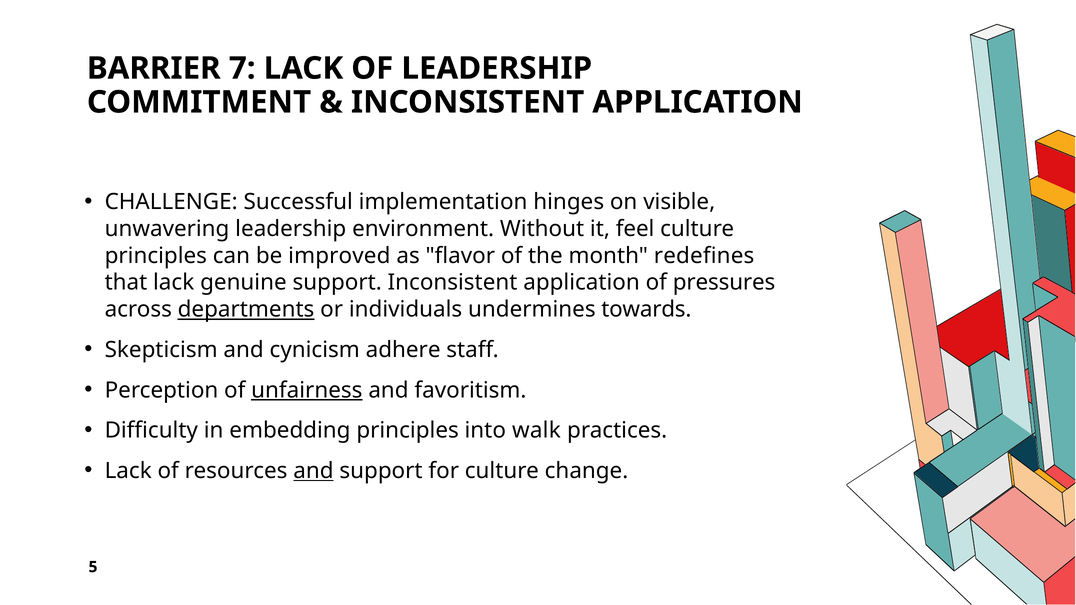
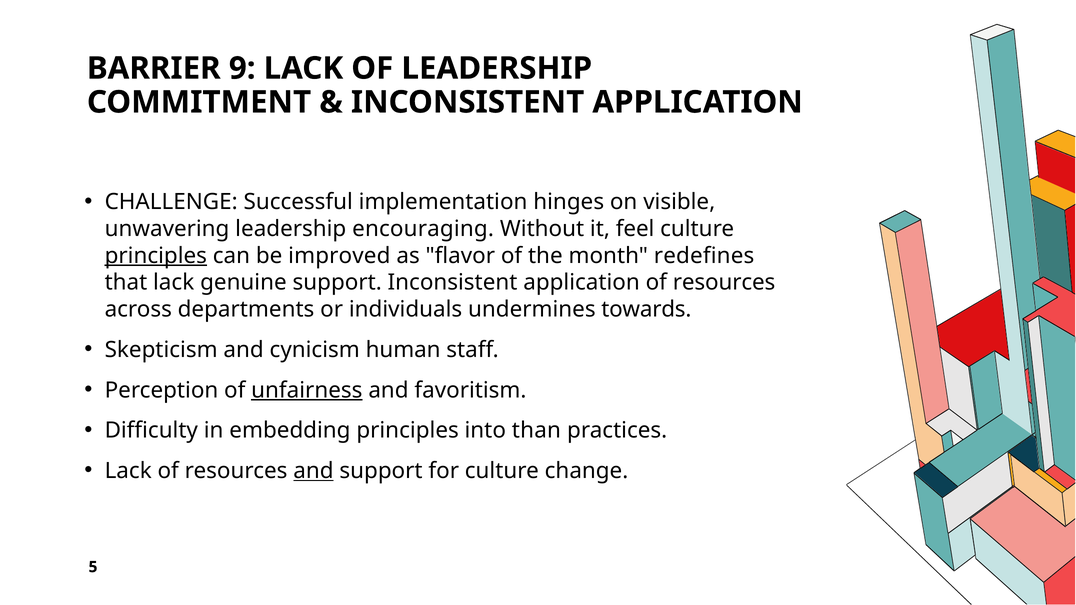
7: 7 -> 9 (242, 68)
environment: environment -> encouraging (423, 229)
principles underline: none -> present (156, 256)
application of pressures: pressures -> resources (724, 283)
departments underline: present -> none (246, 310)
adhere: adhere -> human (403, 350)
walk: walk -> than (536, 431)
